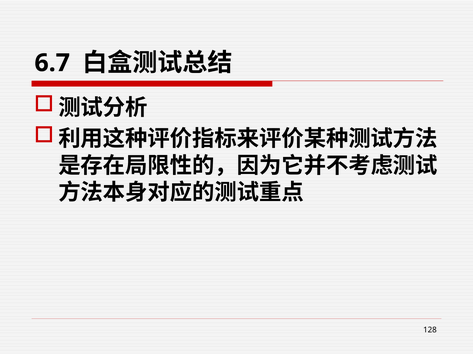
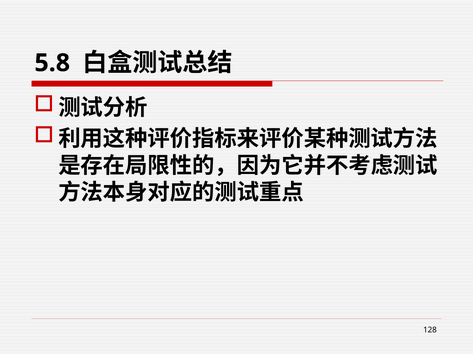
6.7: 6.7 -> 5.8 (52, 63)
